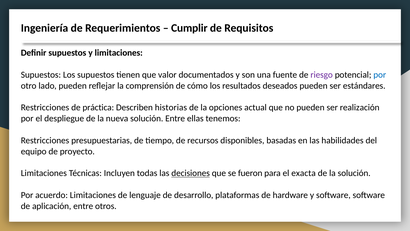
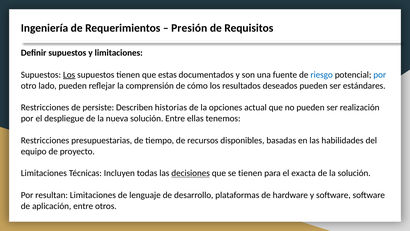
Cumplir: Cumplir -> Presión (189, 28)
Los underline: none -> present (69, 75)
valor: valor -> estas (167, 75)
riesgo colour: purple -> blue (322, 75)
práctica: práctica -> persiste (98, 107)
se fueron: fueron -> tienen (250, 173)
acuerdo: acuerdo -> resultan (52, 195)
